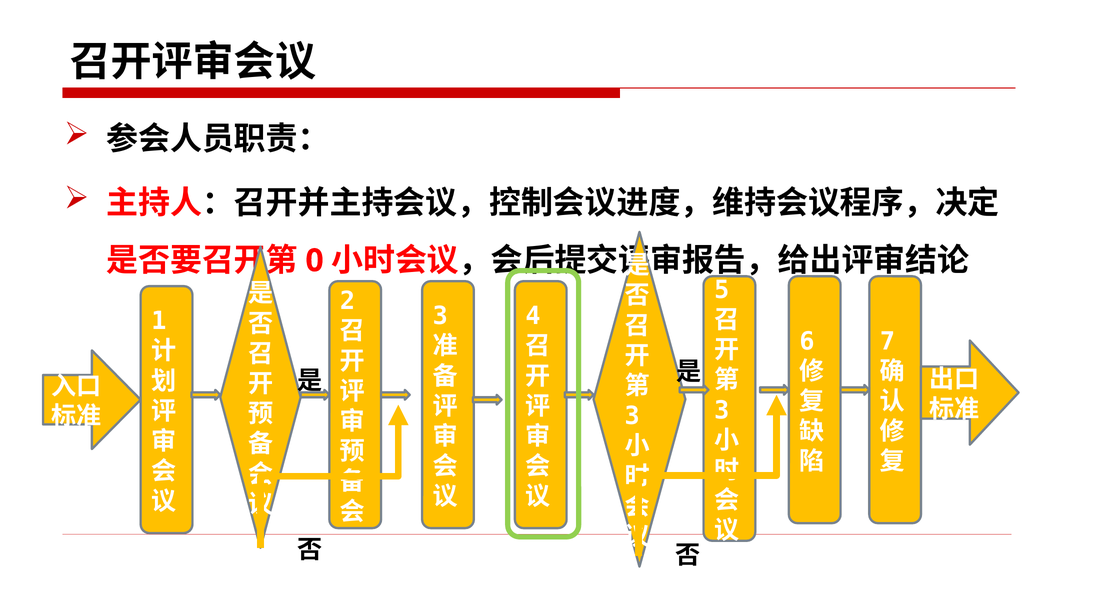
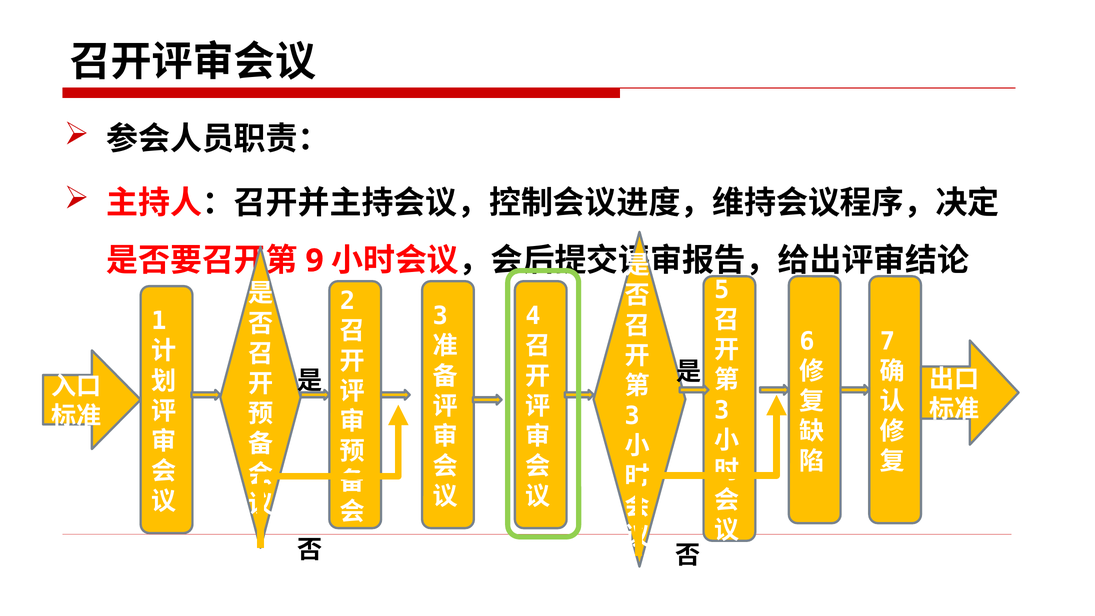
0: 0 -> 9 (315, 261)
